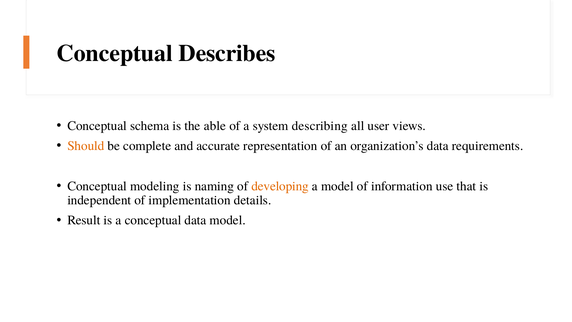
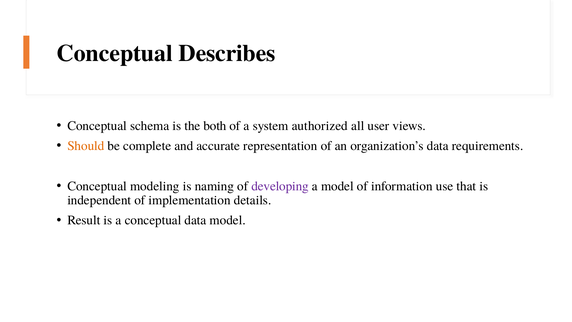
able: able -> both (215, 126)
describing: describing -> authorized (320, 126)
developing colour: orange -> purple (280, 186)
